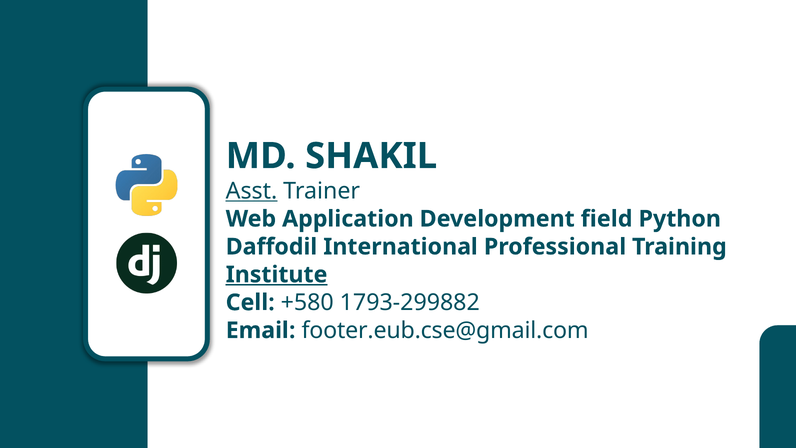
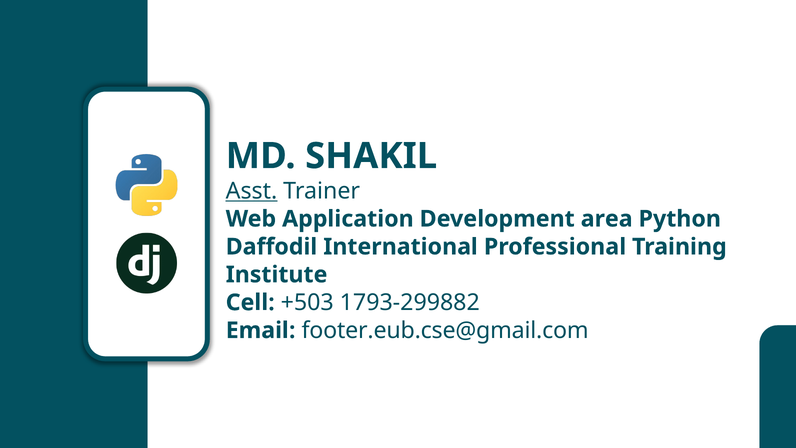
field: field -> area (607, 219)
Institute underline: present -> none (277, 274)
+580: +580 -> +503 (307, 302)
